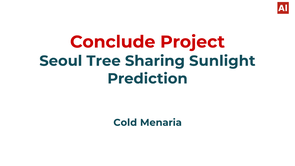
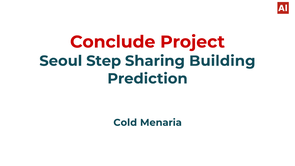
Tree: Tree -> Step (104, 61)
Sunlight: Sunlight -> Building (222, 61)
